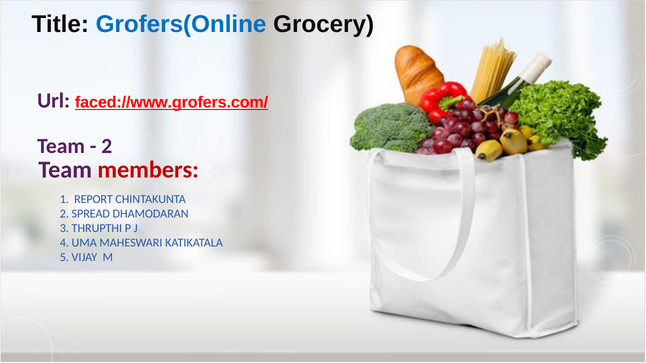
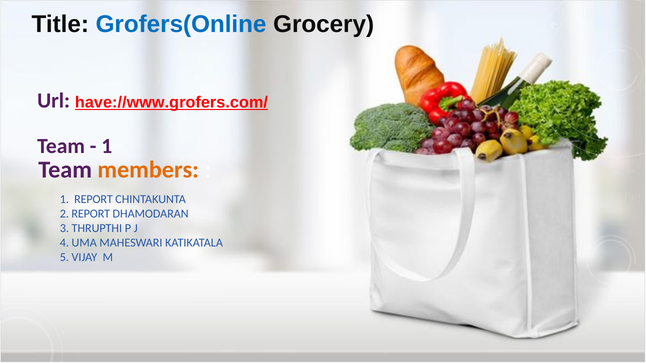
faced://www.grofers.com/: faced://www.grofers.com/ -> have://www.grofers.com/ (171, 103)
2: 2 -> 1 (107, 146)
members colour: red -> orange (148, 170)
2 SPREAD: SPREAD -> REPORT (91, 214)
